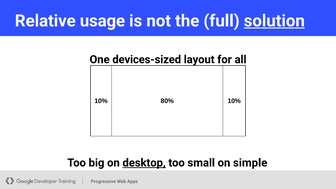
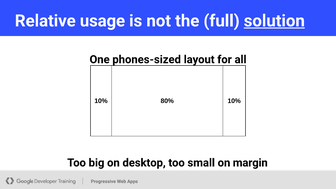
devices-sized: devices-sized -> phones-sized (147, 60)
desktop underline: present -> none (144, 163)
simple: simple -> margin (250, 163)
